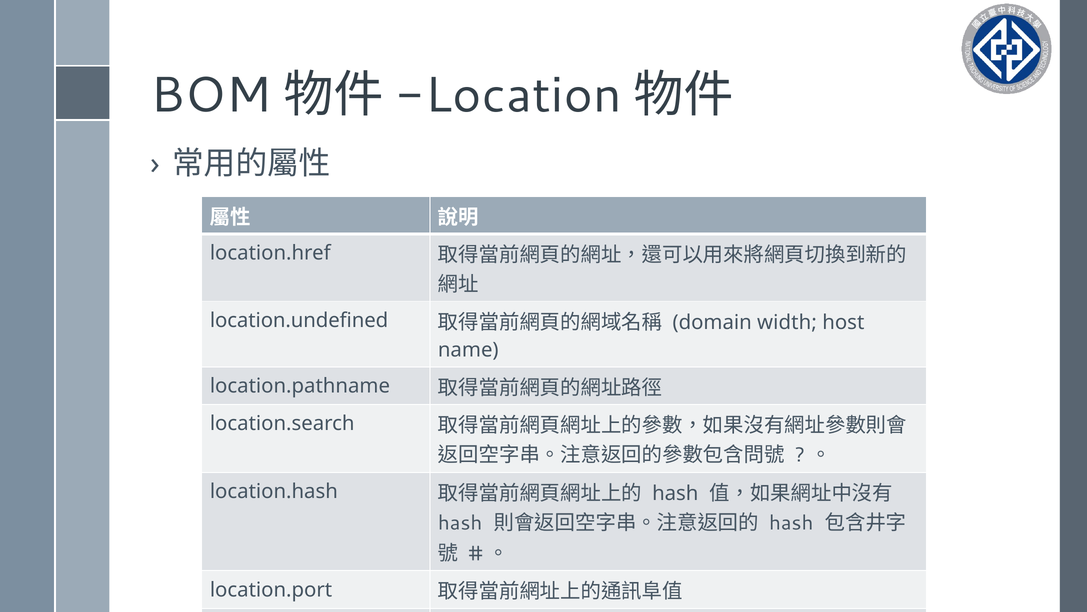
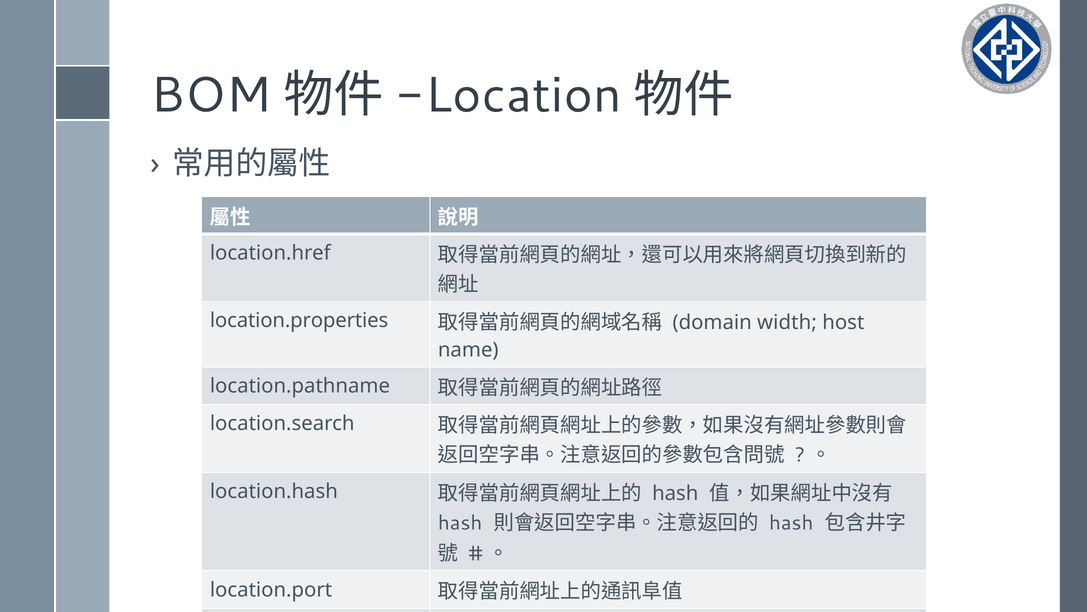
location.undefined: location.undefined -> location.properties (299, 320)
